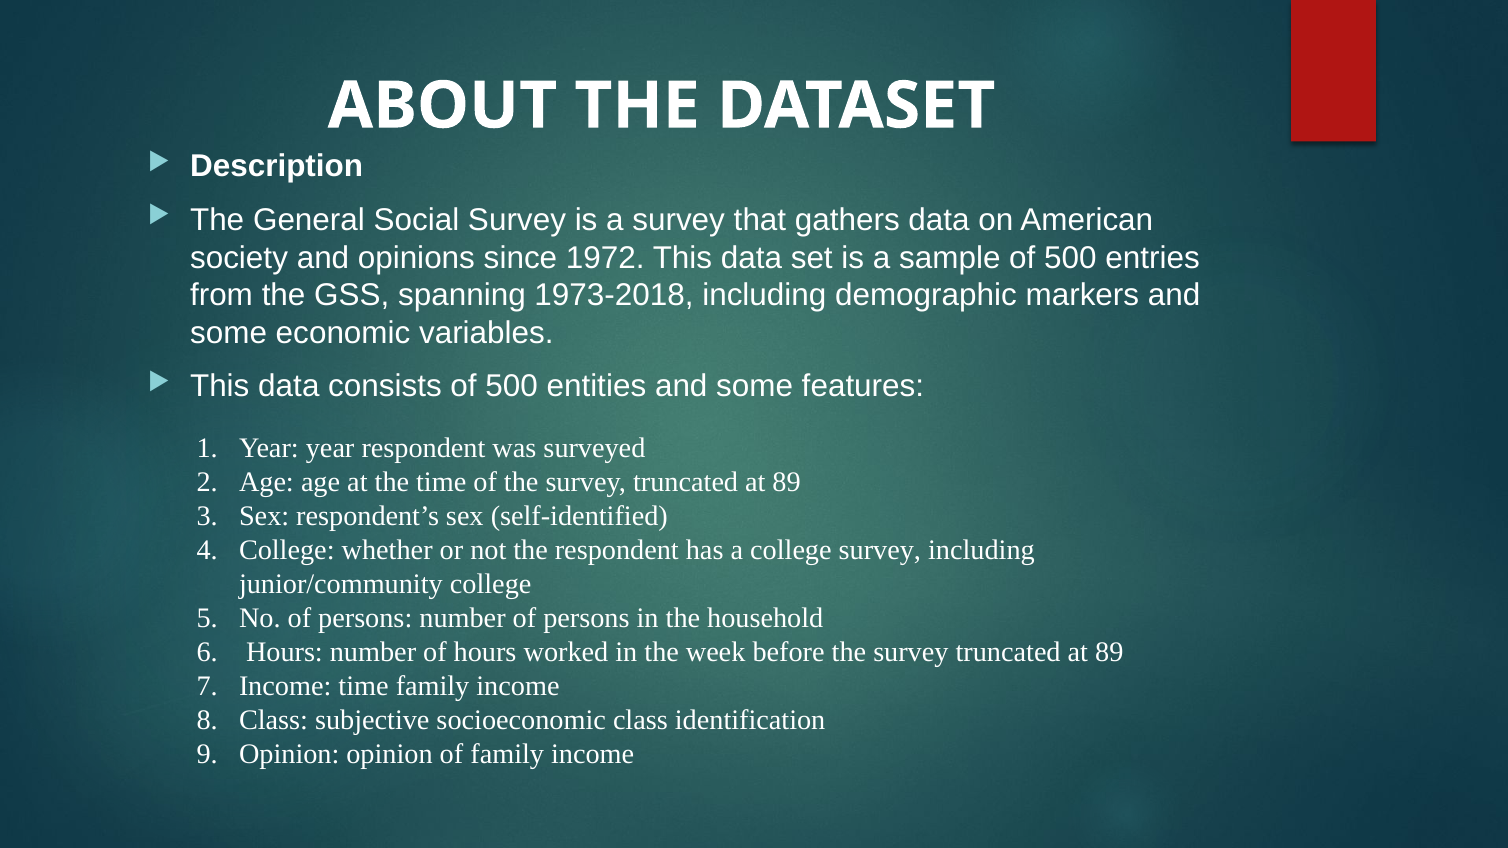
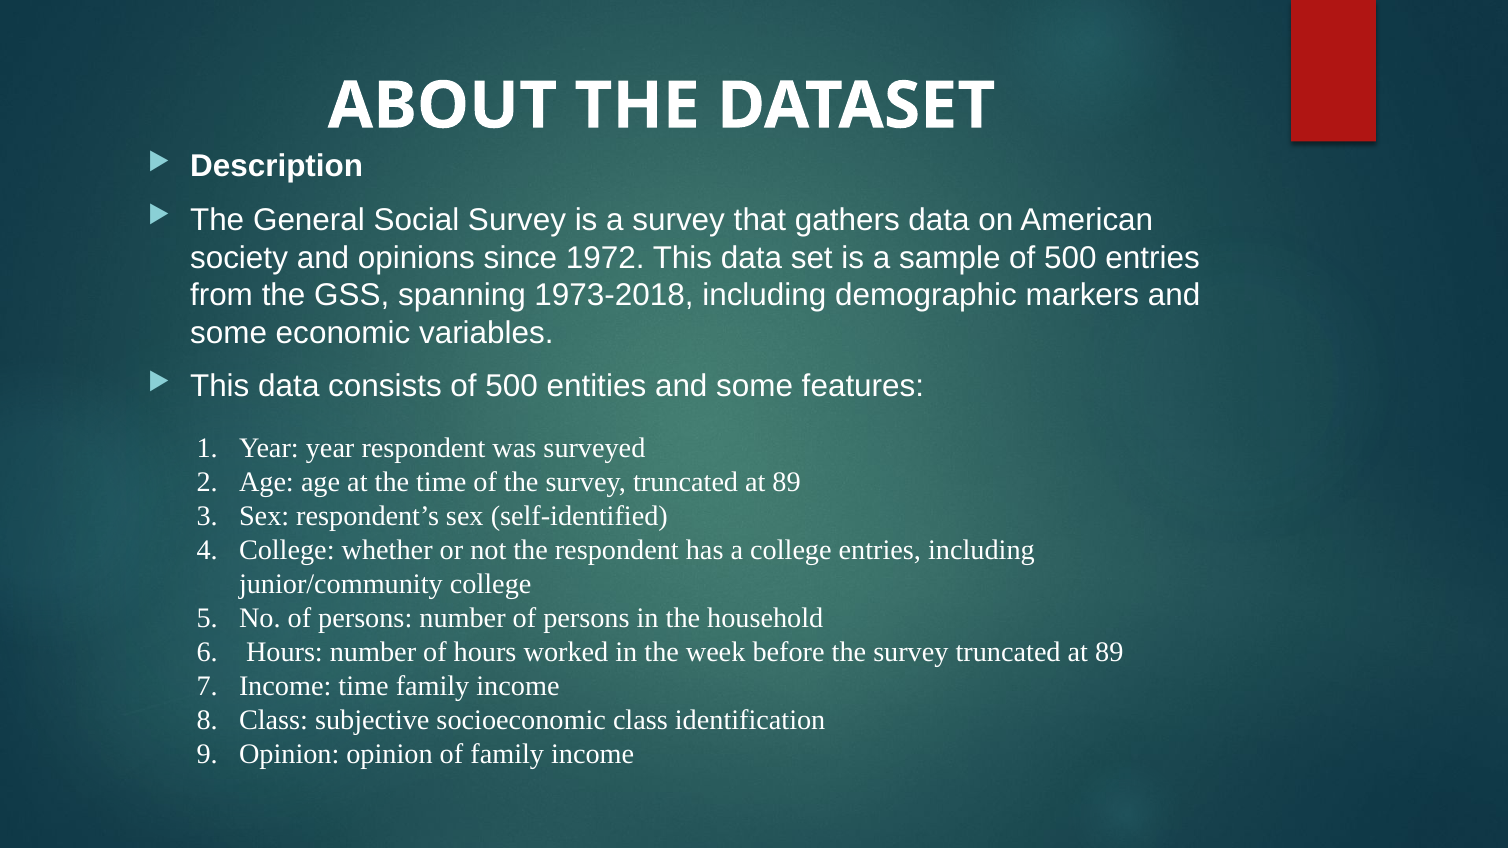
college survey: survey -> entries (880, 550)
